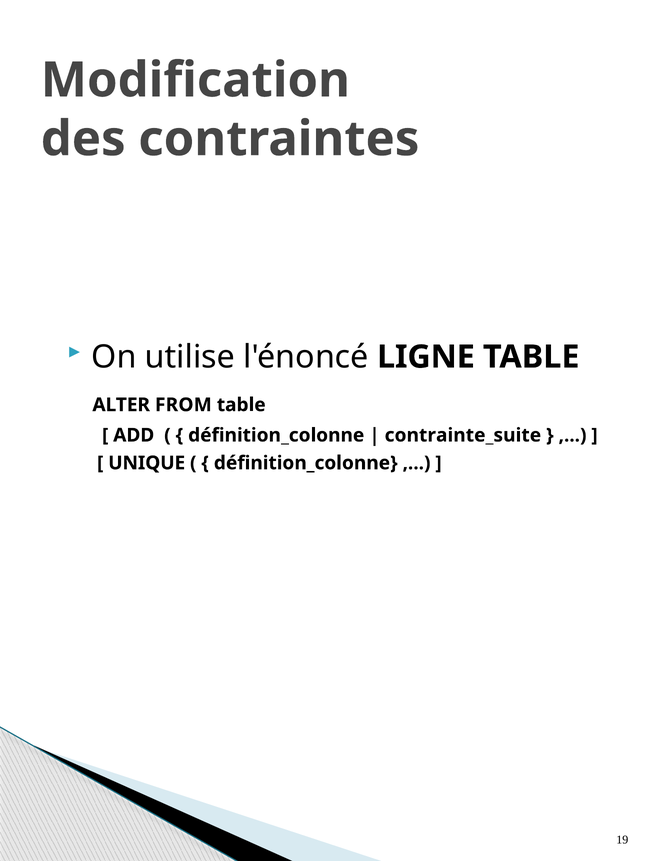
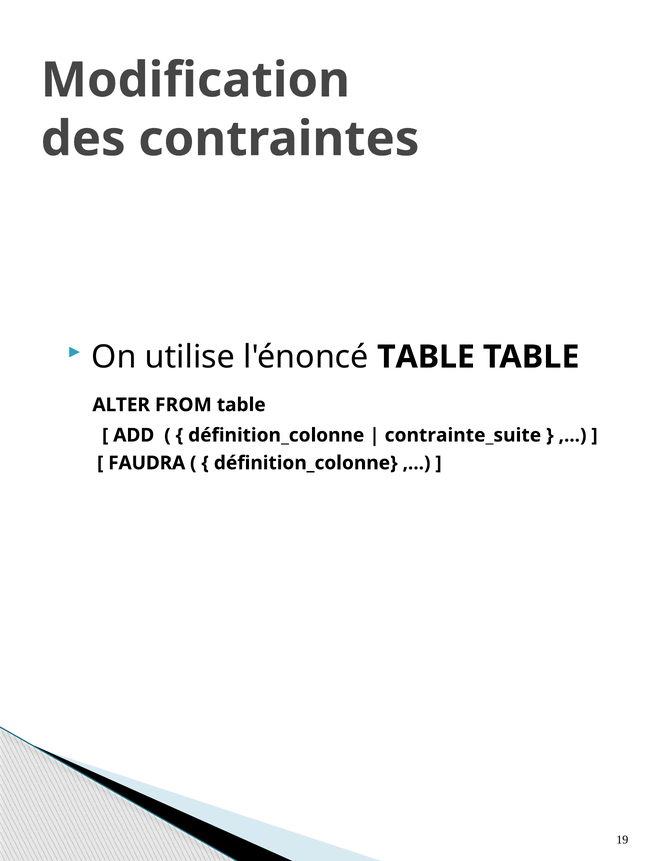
l'énoncé LIGNE: LIGNE -> TABLE (426, 357)
UNIQUE: UNIQUE -> FAUDRA (147, 463)
